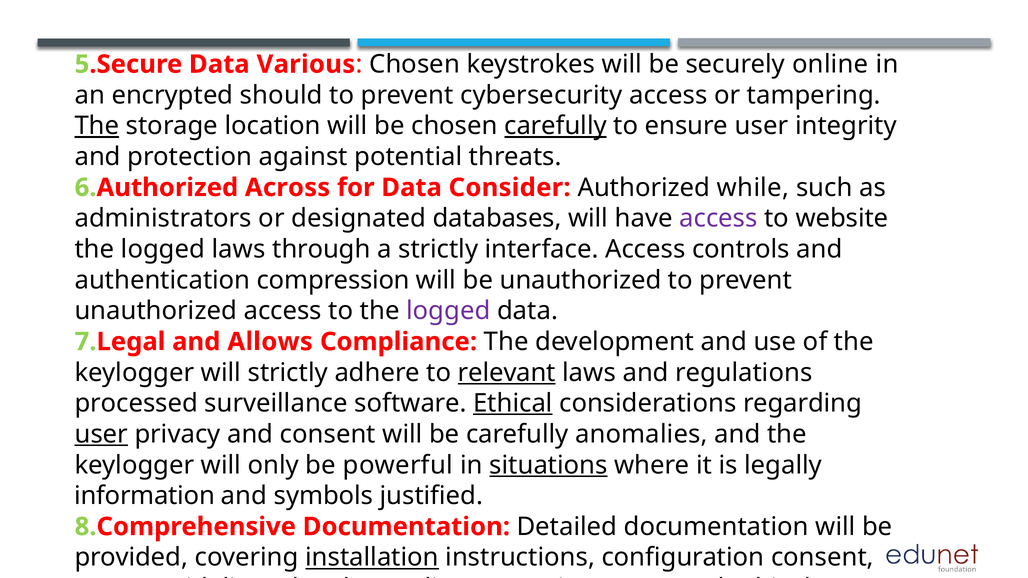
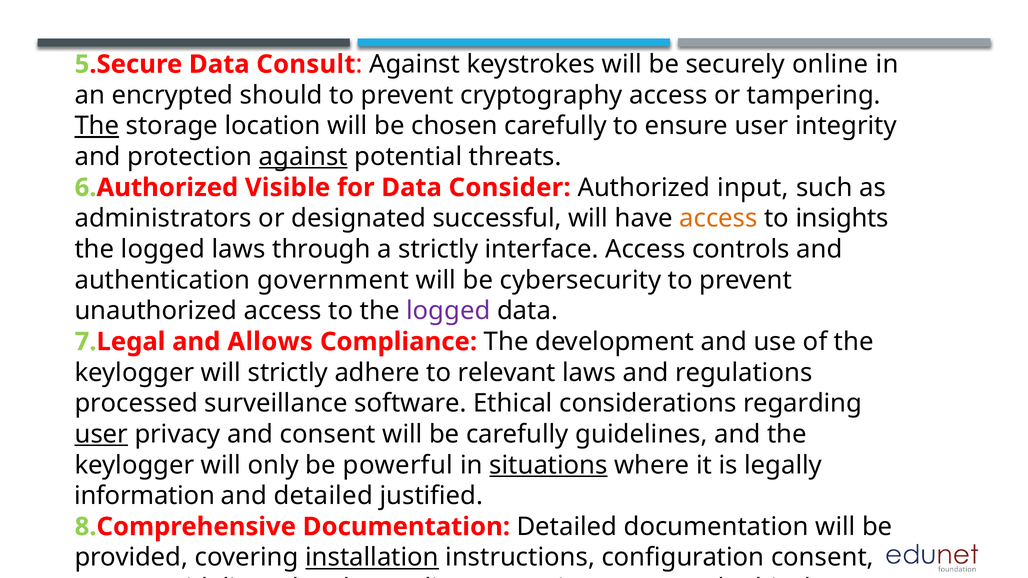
Various: Various -> Consult (306, 64)
Chosen: Chosen -> Against (415, 64)
cybersecurity: cybersecurity -> cryptography (541, 95)
carefully underline: present -> none (556, 126)
against underline: none -> present (303, 157)
Across: Across -> Visible (288, 188)
while: while -> input (753, 188)
databases: databases -> successful (497, 219)
access colour: purple -> orange (718, 219)
website: website -> insights (842, 219)
compression: compression -> government (333, 280)
be unauthorized: unauthorized -> cybersecurity (580, 280)
relevant underline: present -> none (507, 373)
Ethical underline: present -> none (513, 404)
carefully anomalies: anomalies -> guidelines (641, 434)
and symbols: symbols -> detailed (323, 496)
